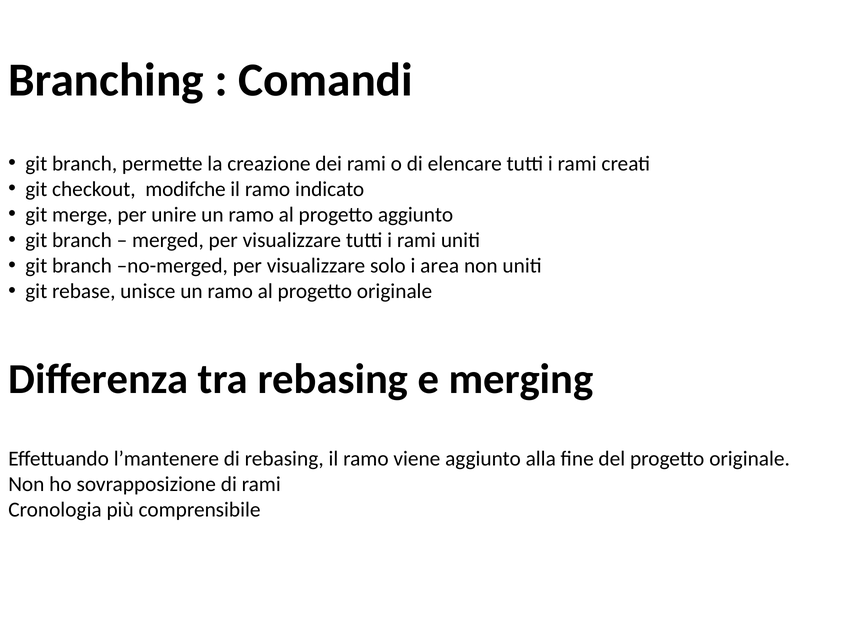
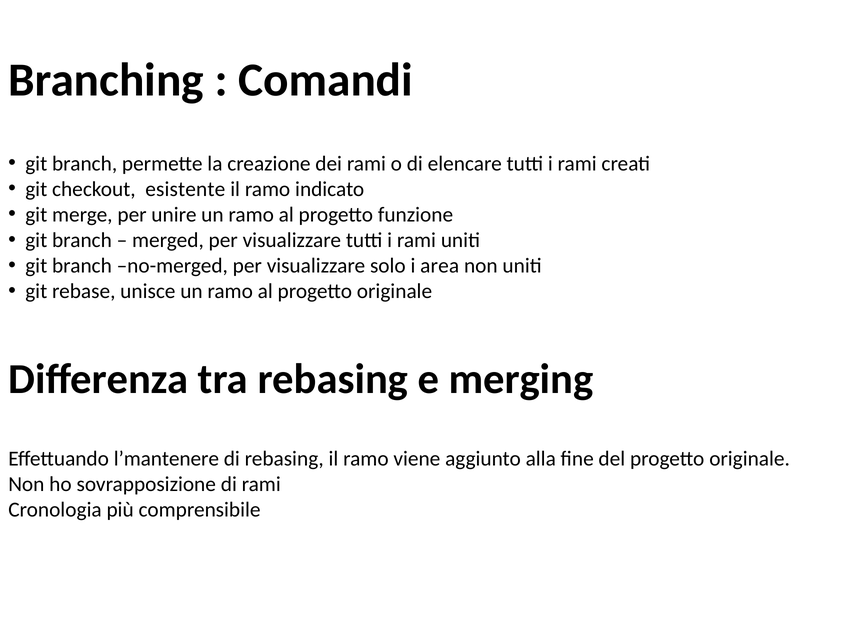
modifche: modifche -> esistente (185, 189)
progetto aggiunto: aggiunto -> funzione (416, 215)
